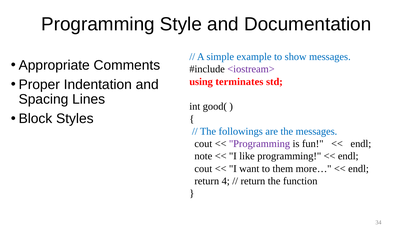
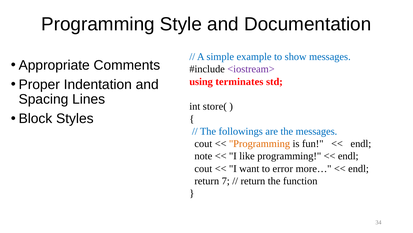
good(: good( -> store( (215, 106)
Programming colour: purple -> orange (260, 143)
them: them -> error (283, 168)
4: 4 -> 7 (226, 181)
